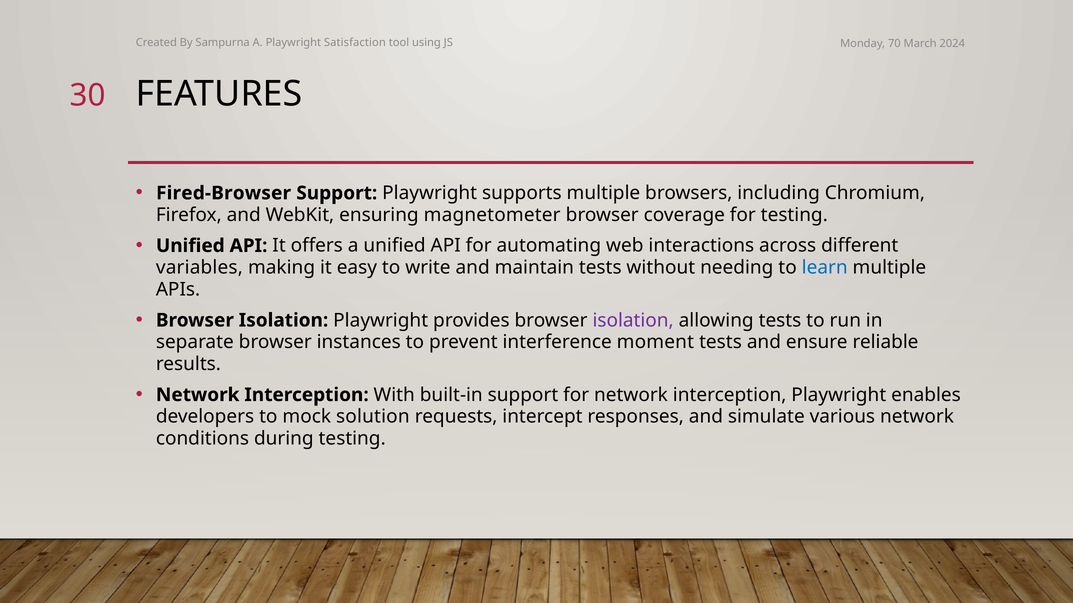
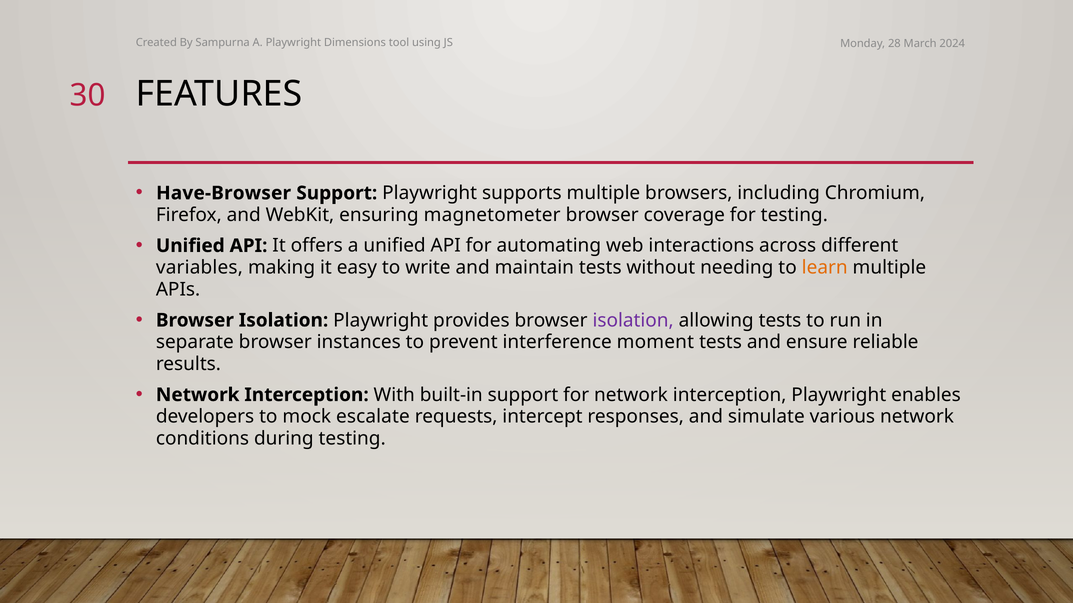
Satisfaction: Satisfaction -> Dimensions (355, 43)
70: 70 -> 28 (894, 43)
Fired-Browser: Fired-Browser -> Have-Browser (224, 193)
learn colour: blue -> orange (825, 268)
solution: solution -> escalate (373, 417)
